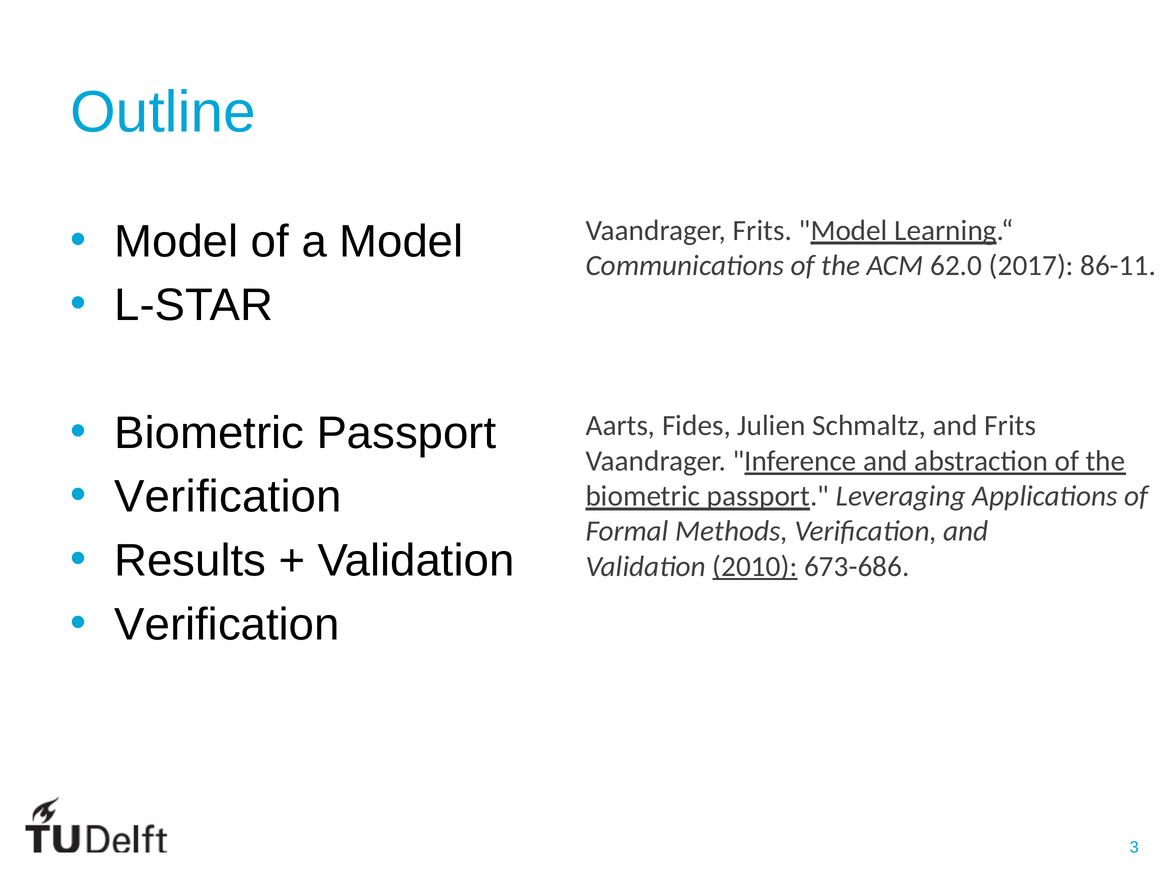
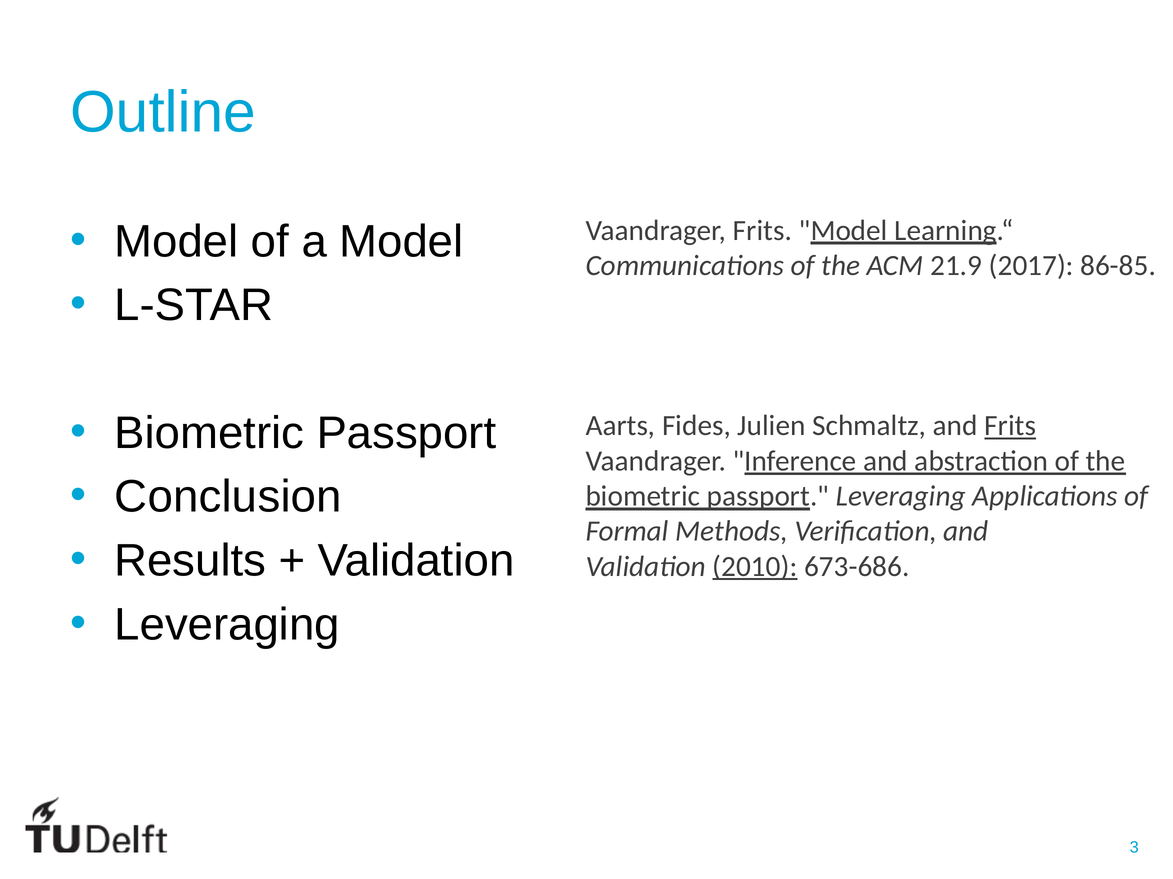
62.0: 62.0 -> 21.9 (956, 266)
86-11: 86-11 -> 86-85 (1118, 266)
Frits underline: none -> present (1010, 426)
Verification: Verification -> Conclusion (228, 497)
Verification: Verification -> Leveraging (227, 625)
